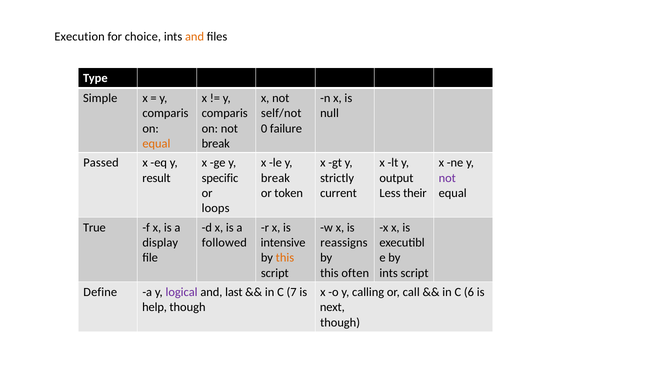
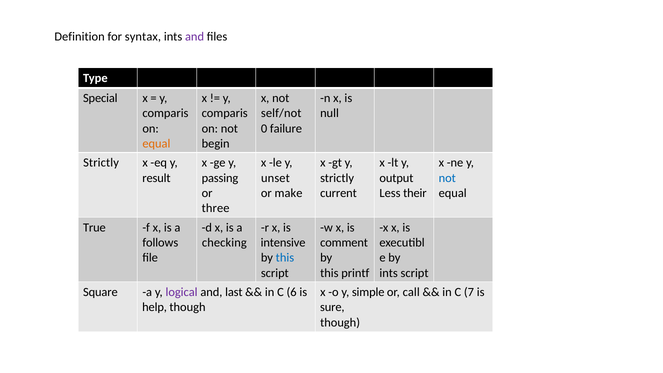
Execution: Execution -> Definition (80, 37)
choice: choice -> syntax (143, 37)
and colour: orange -> purple (195, 37)
Simple: Simple -> Special (100, 98)
break: break -> begin (216, 144)
Passed: Passed -> Strictly (101, 163)
specific: specific -> passing (220, 178)
break: break -> unset (275, 178)
not colour: purple -> blue (447, 178)
token: token -> make (289, 193)
loops: loops -> three (216, 208)
display: display -> follows (160, 243)
followed: followed -> checking (224, 243)
reassigns: reassigns -> comment (344, 243)
this colour: orange -> blue (285, 258)
often: often -> printf (355, 273)
Define: Define -> Square (100, 292)
7: 7 -> 6 (292, 292)
calling: calling -> simple (368, 292)
6: 6 -> 7 (469, 292)
next: next -> sure (332, 307)
